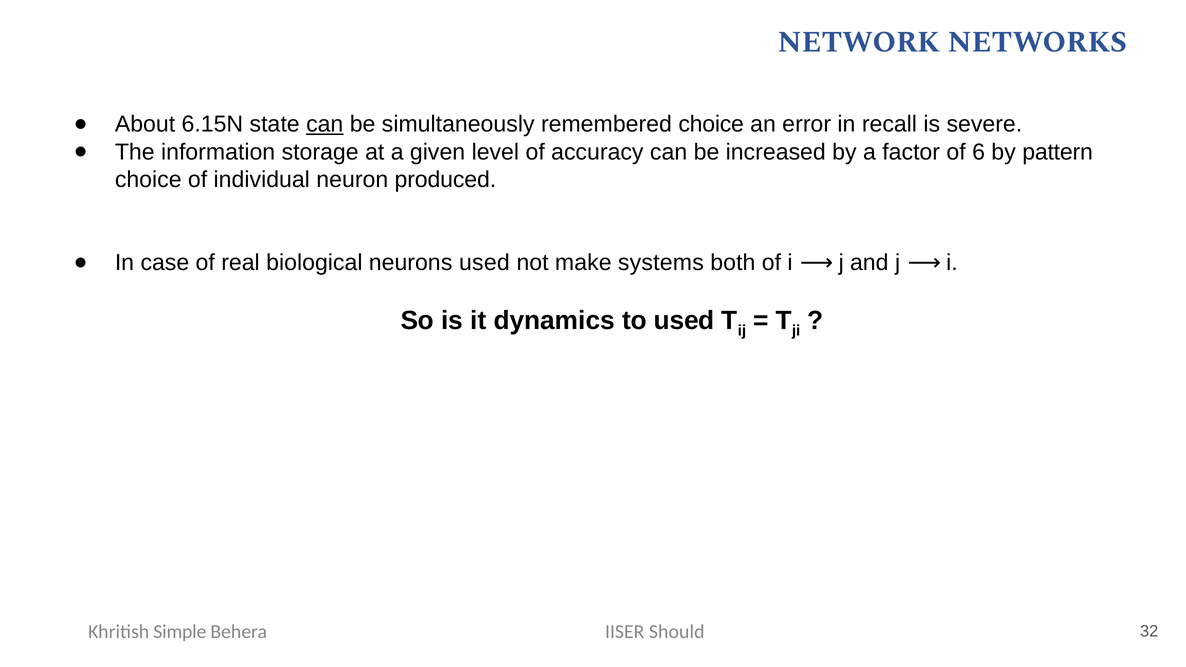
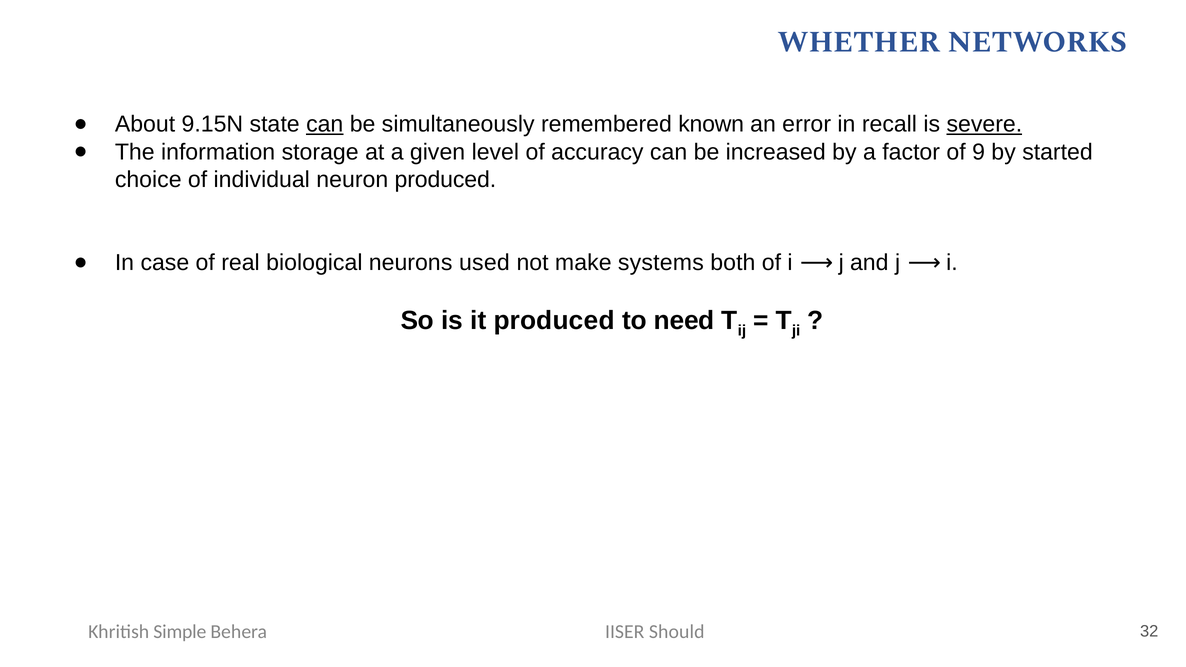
NETWORK: NETWORK -> WHETHER (859, 42)
6.15N: 6.15N -> 9.15N (212, 124)
remembered choice: choice -> known (711, 124)
severe underline: none -> present (984, 124)
6: 6 -> 9 (979, 152)
pattern: pattern -> started (1057, 152)
it dynamics: dynamics -> produced (554, 320)
to used: used -> need (684, 320)
